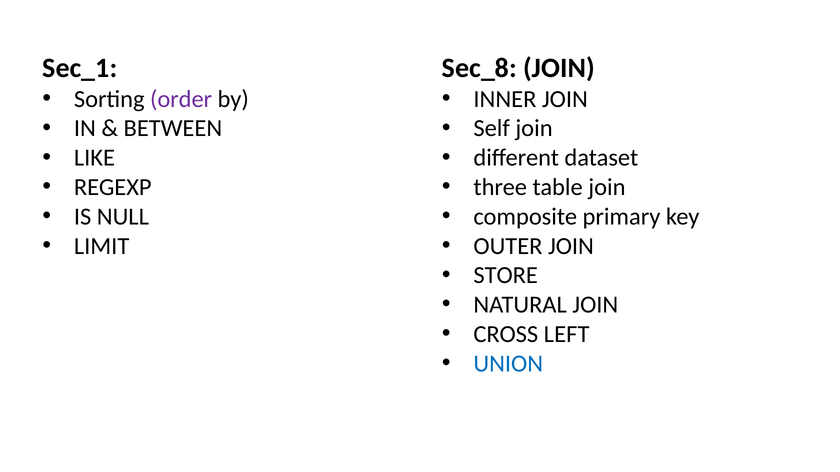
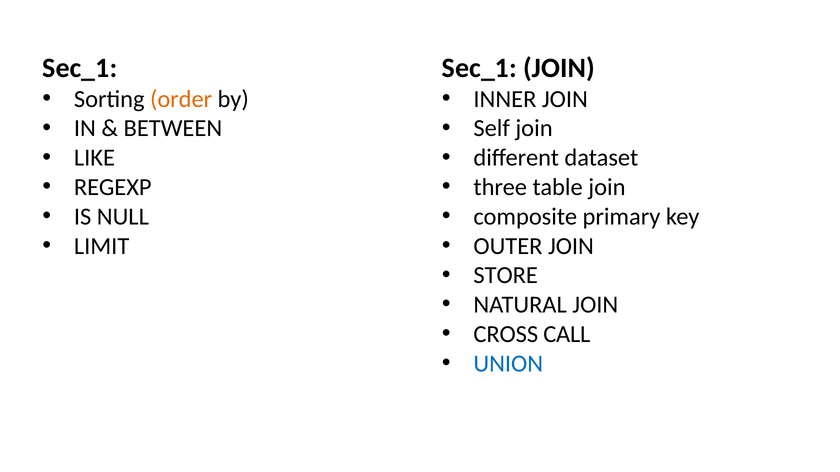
Sec_8: Sec_8 -> Sec_1 (479, 68)
order colour: purple -> orange (181, 99)
LEFT: LEFT -> CALL (567, 334)
